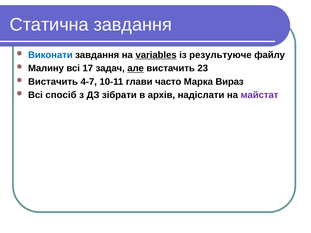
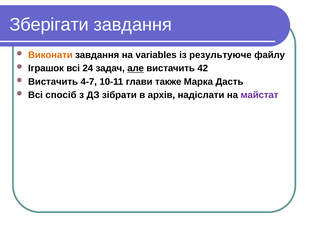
Статична: Статична -> Зберігати (49, 25)
Виконати colour: blue -> orange (50, 55)
variables underline: present -> none (156, 55)
Малину: Малину -> Іграшок (46, 68)
17: 17 -> 24 (88, 68)
23: 23 -> 42 (203, 68)
часто: часто -> также (168, 82)
Вираз: Вираз -> Дасть (229, 82)
